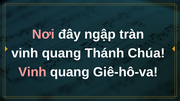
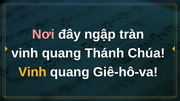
Vinh colour: pink -> yellow (32, 72)
